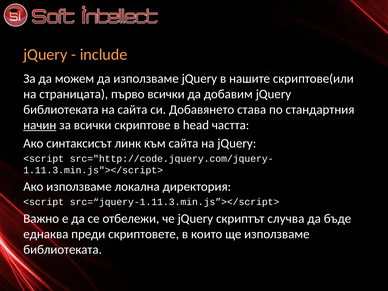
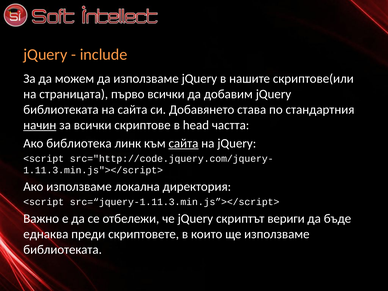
синтаксисът: синтаксисът -> библиотека (79, 143)
сайта underline: none -> present (183, 143)
случва: случва -> вериги (286, 218)
